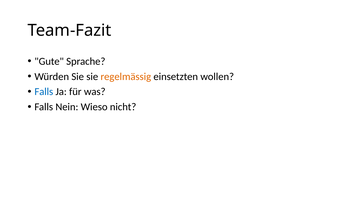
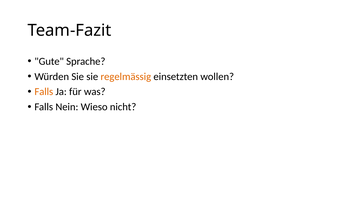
Falls colour: blue -> orange (44, 92)
